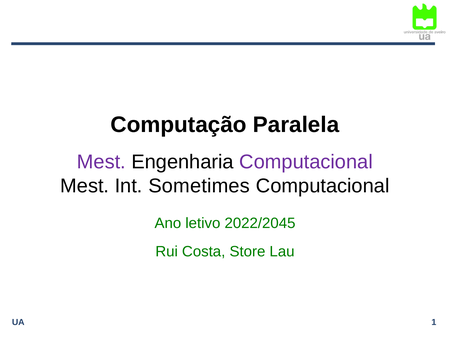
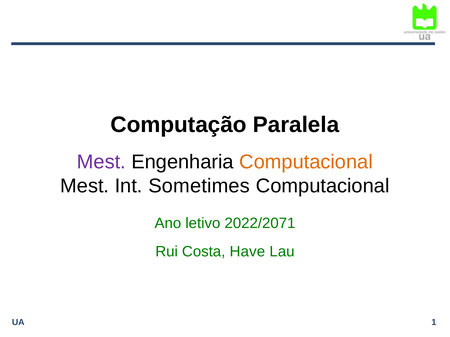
Computacional colour: purple -> orange (306, 162)
2022/2045: 2022/2045 -> 2022/2071 (260, 223)
Store: Store -> Have (247, 252)
